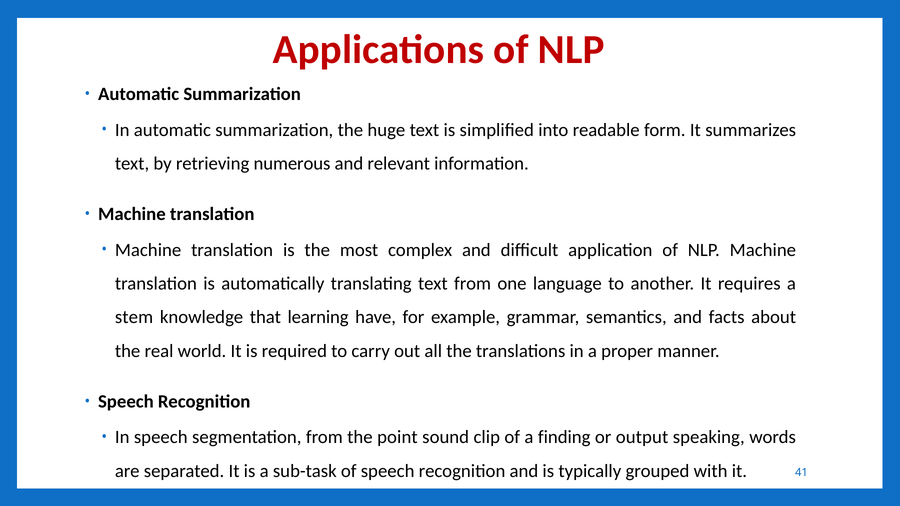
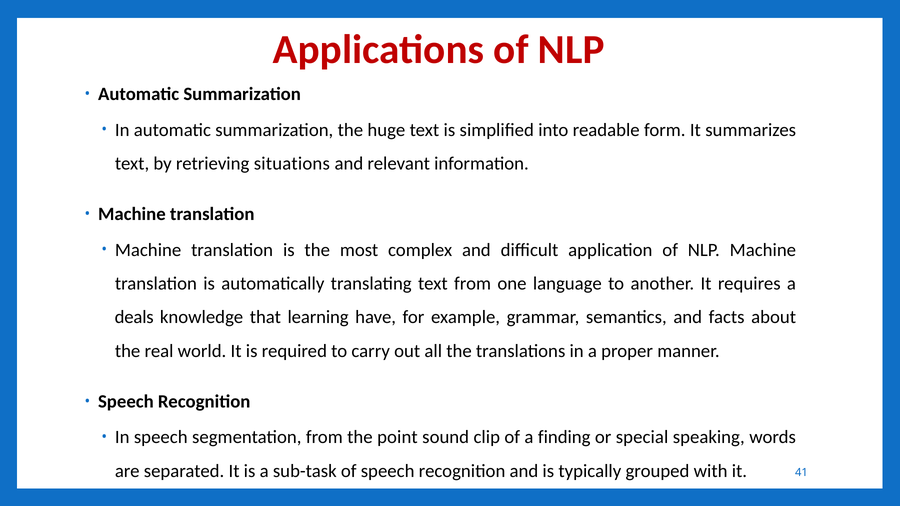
numerous: numerous -> situations (292, 164)
stem: stem -> deals (134, 317)
output: output -> special (642, 437)
